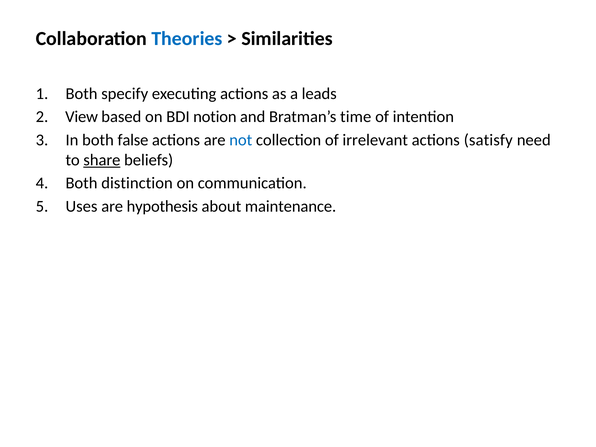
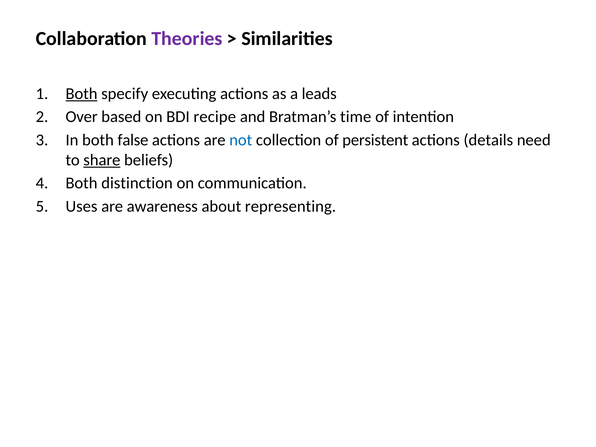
Theories colour: blue -> purple (187, 39)
Both underline: none -> present (82, 94)
View: View -> Over (82, 117)
notion: notion -> recipe (215, 117)
irrelevant: irrelevant -> persistent (375, 140)
satisfy: satisfy -> details (488, 140)
hypothesis: hypothesis -> awareness (162, 206)
maintenance: maintenance -> representing (290, 206)
